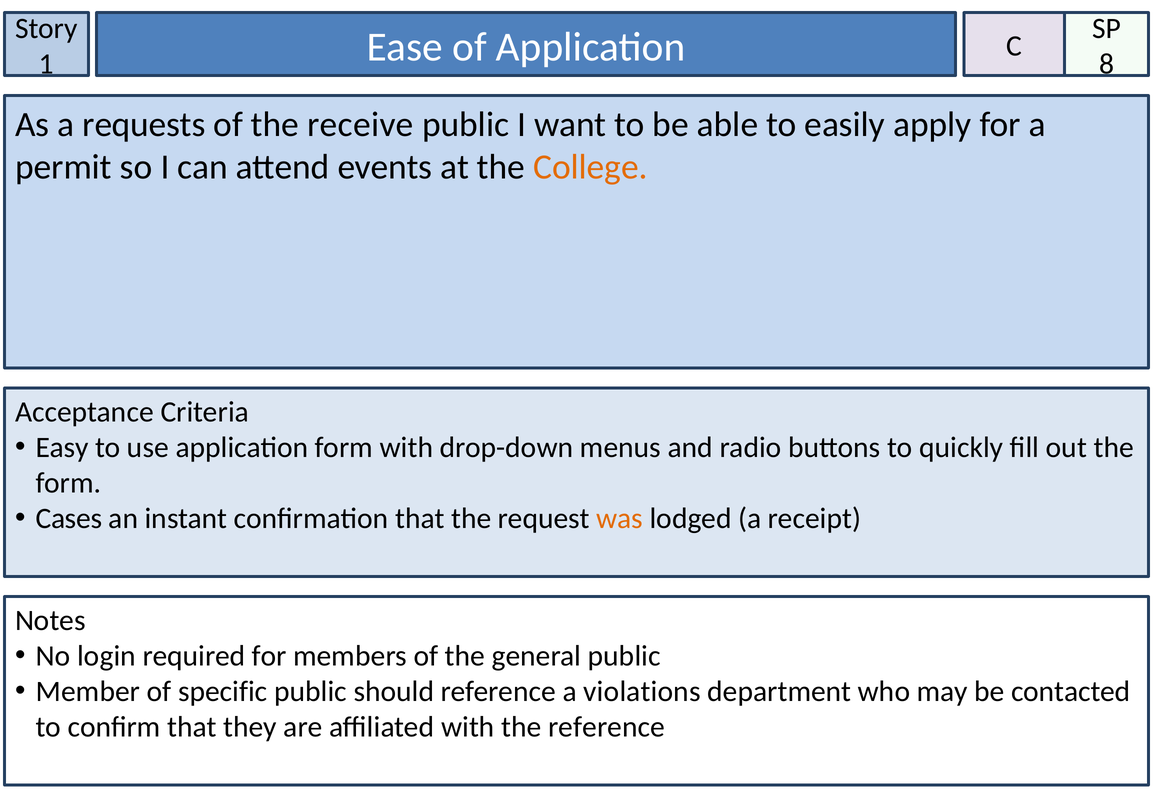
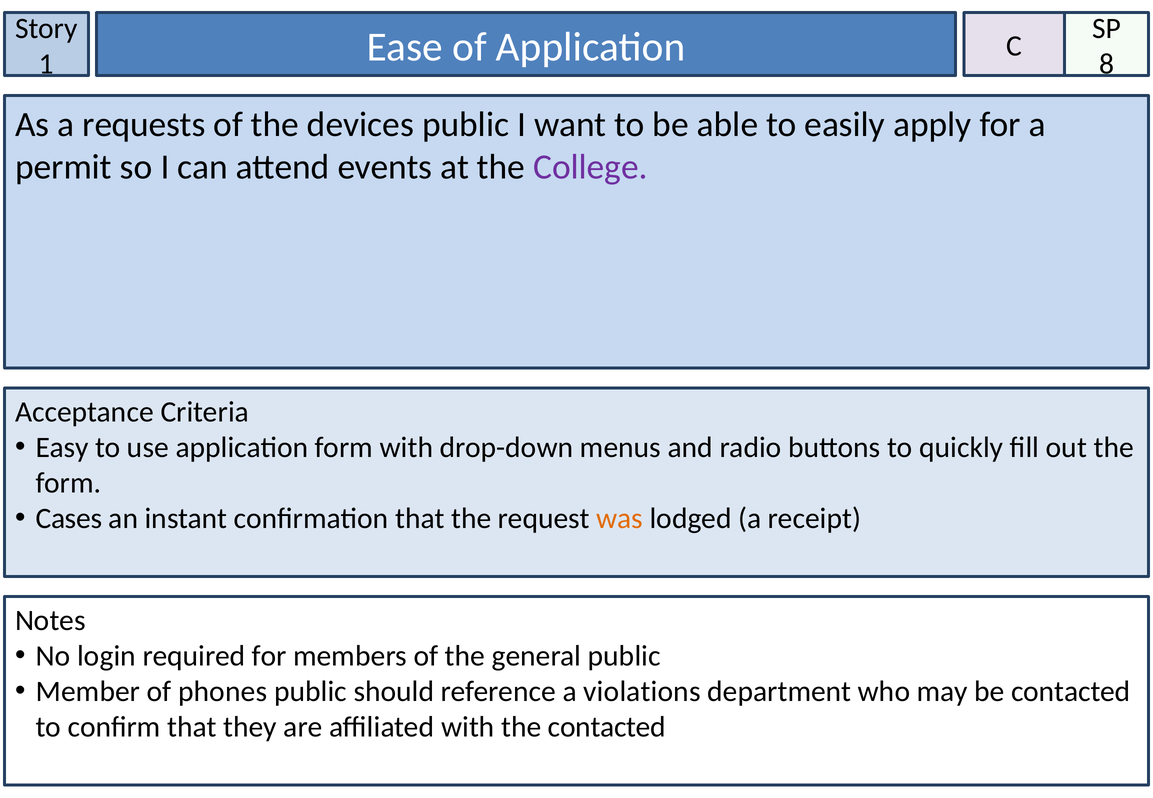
receive: receive -> devices (360, 125)
College colour: orange -> purple (590, 167)
specific: specific -> phones (223, 692)
the reference: reference -> contacted (607, 727)
